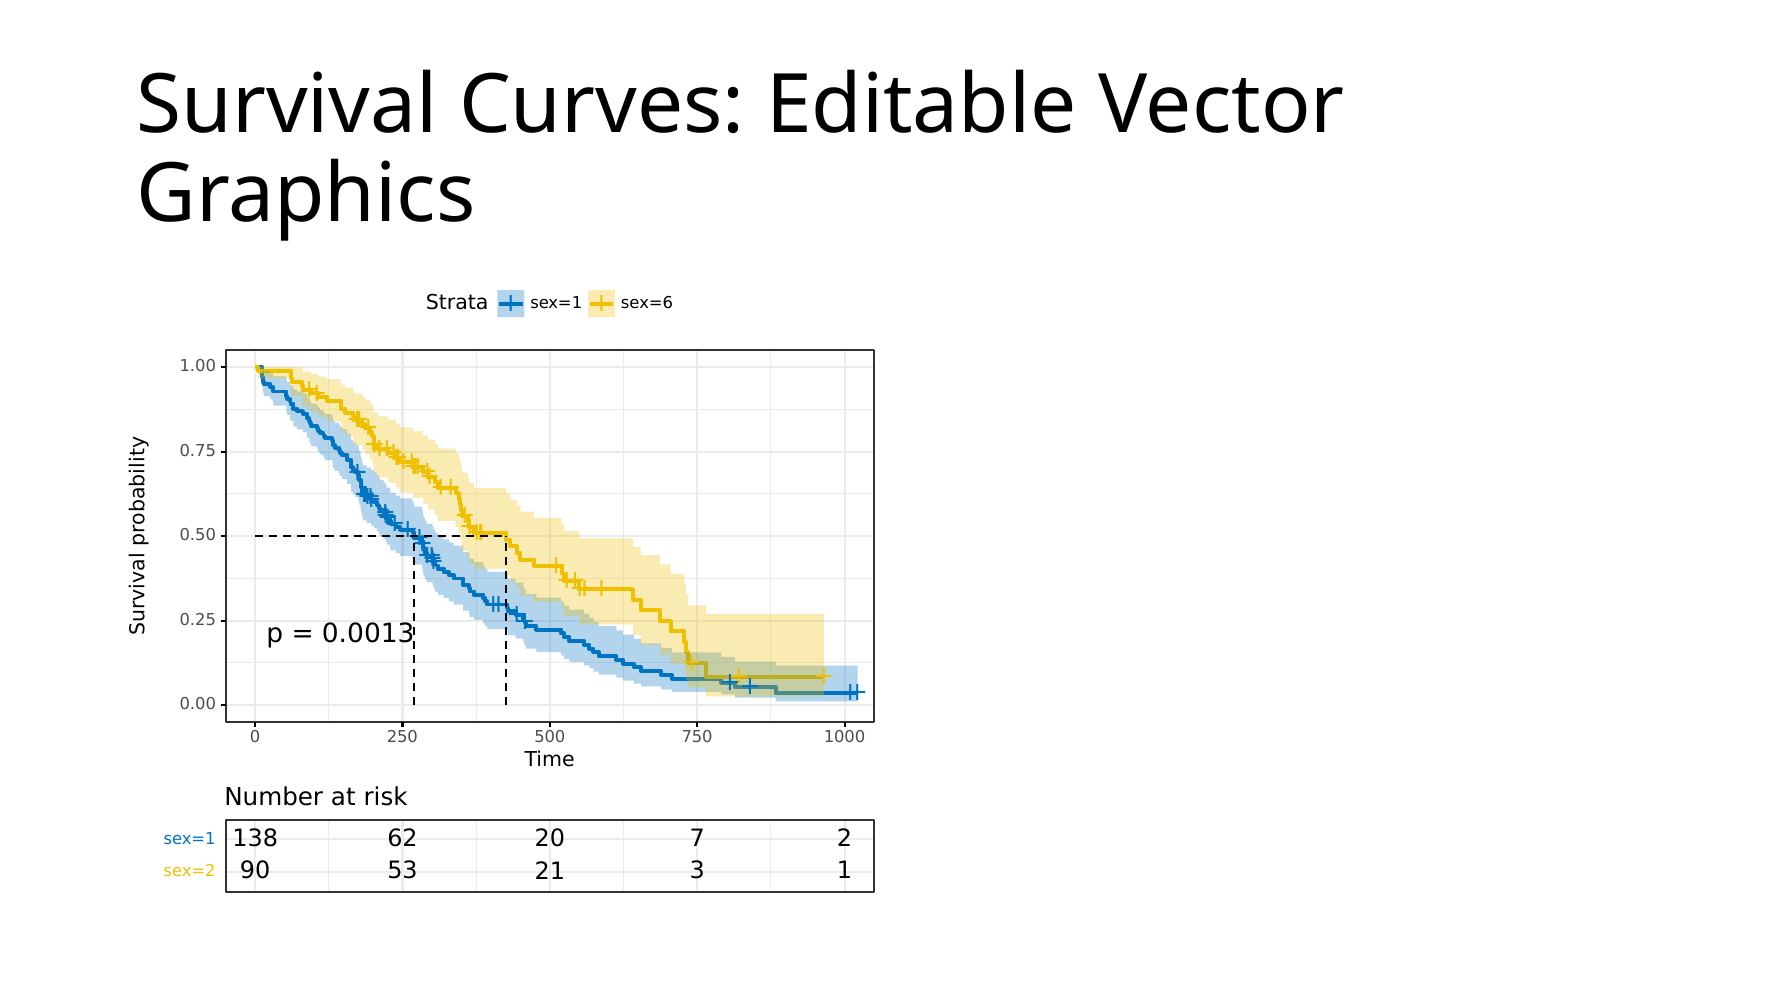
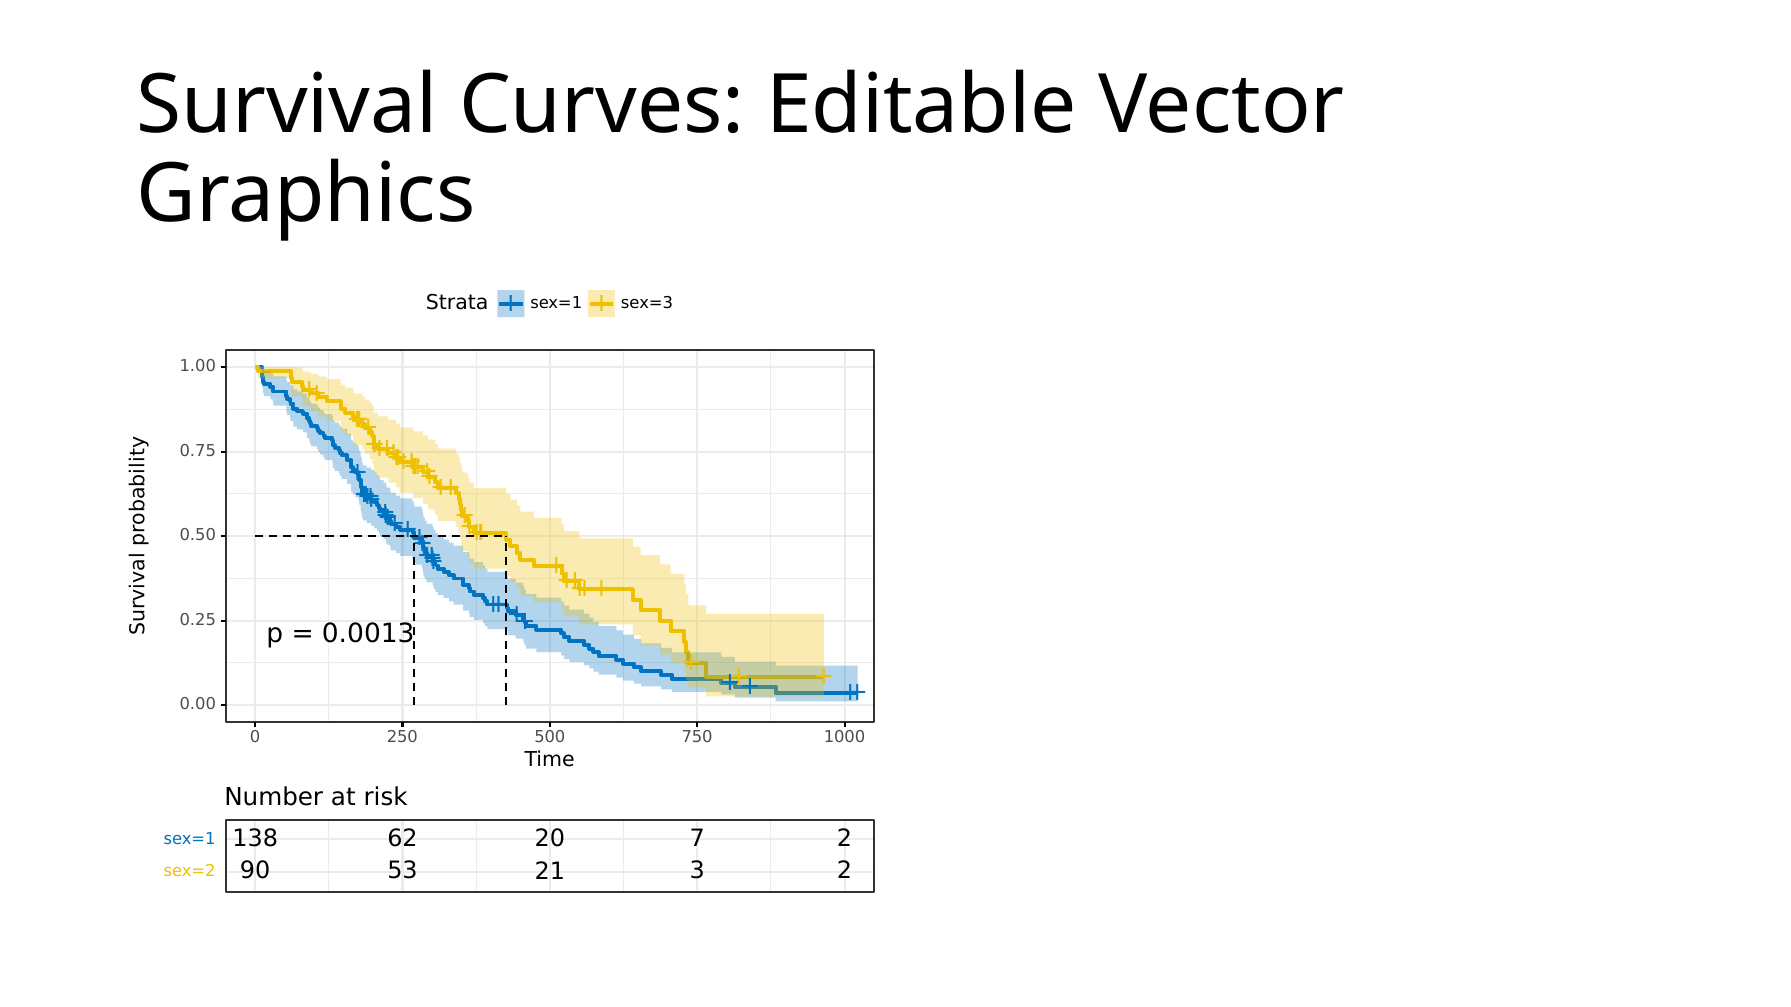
sex=6: sex=6 -> sex=3 (647, 303)
3 1: 1 -> 2 (844, 871)
